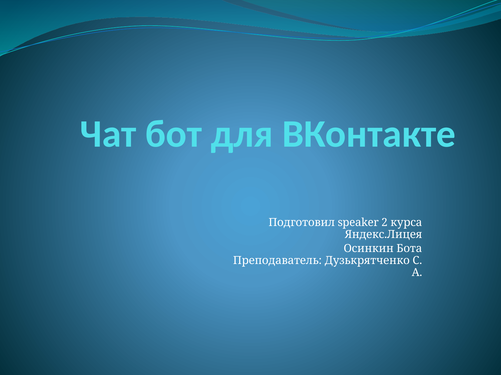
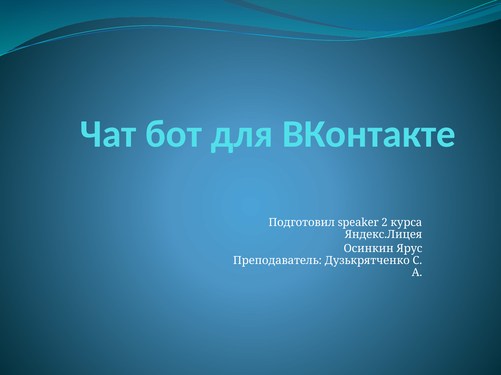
Бота: Бота -> Ярус (409, 249)
